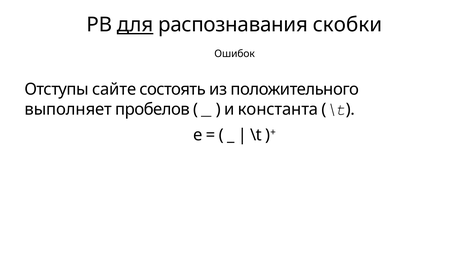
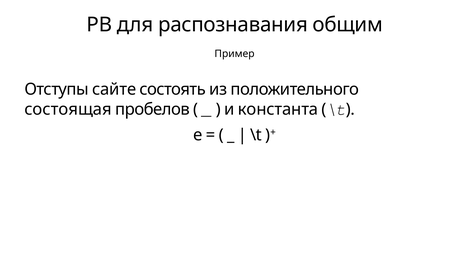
для underline: present -> none (135, 25)
скобки: скобки -> общим (348, 25)
Ошибок: Ошибок -> Пример (235, 54)
выполняет: выполняет -> состоящая (68, 109)
